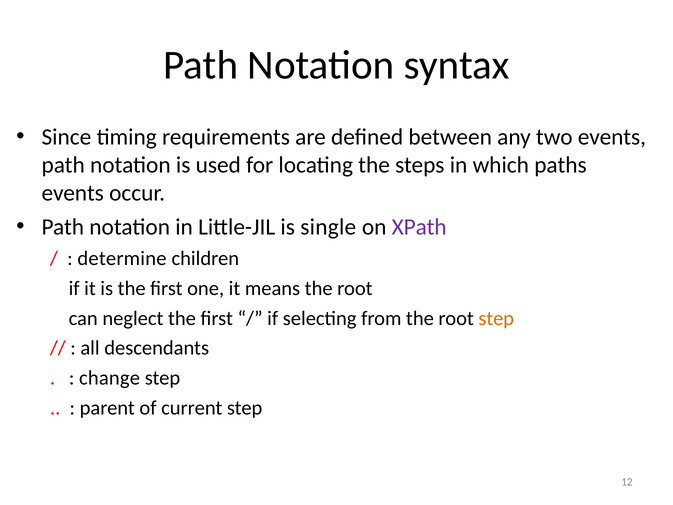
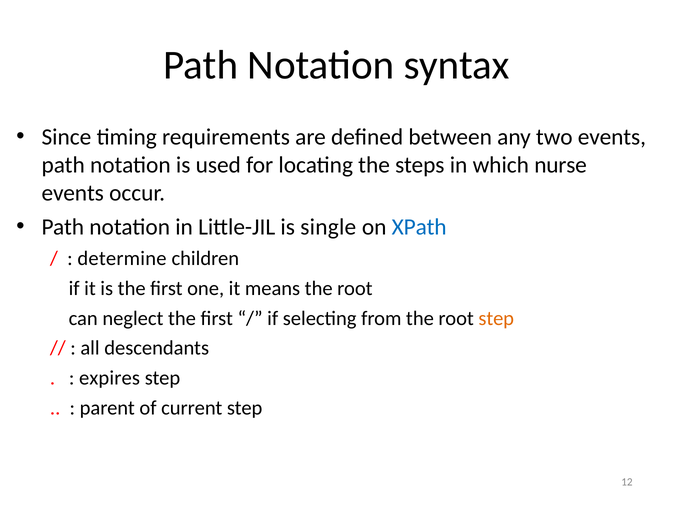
paths: paths -> nurse (561, 165)
XPath colour: purple -> blue (419, 227)
change: change -> expires (110, 378)
